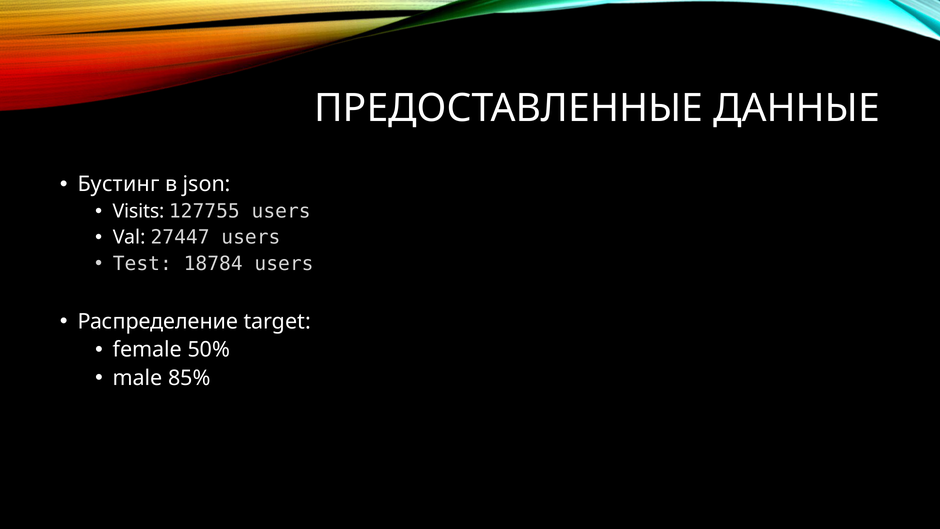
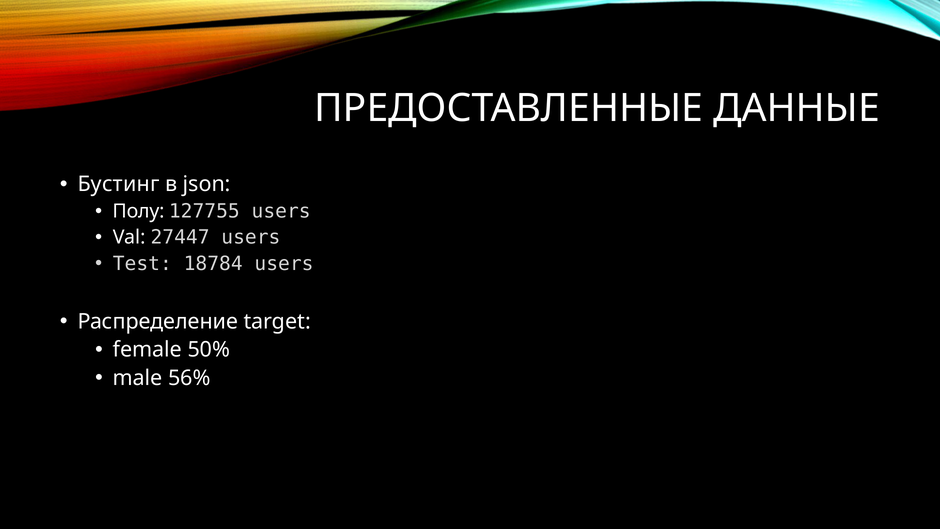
Visits: Visits -> Полу (138, 211)
85%: 85% -> 56% (189, 378)
